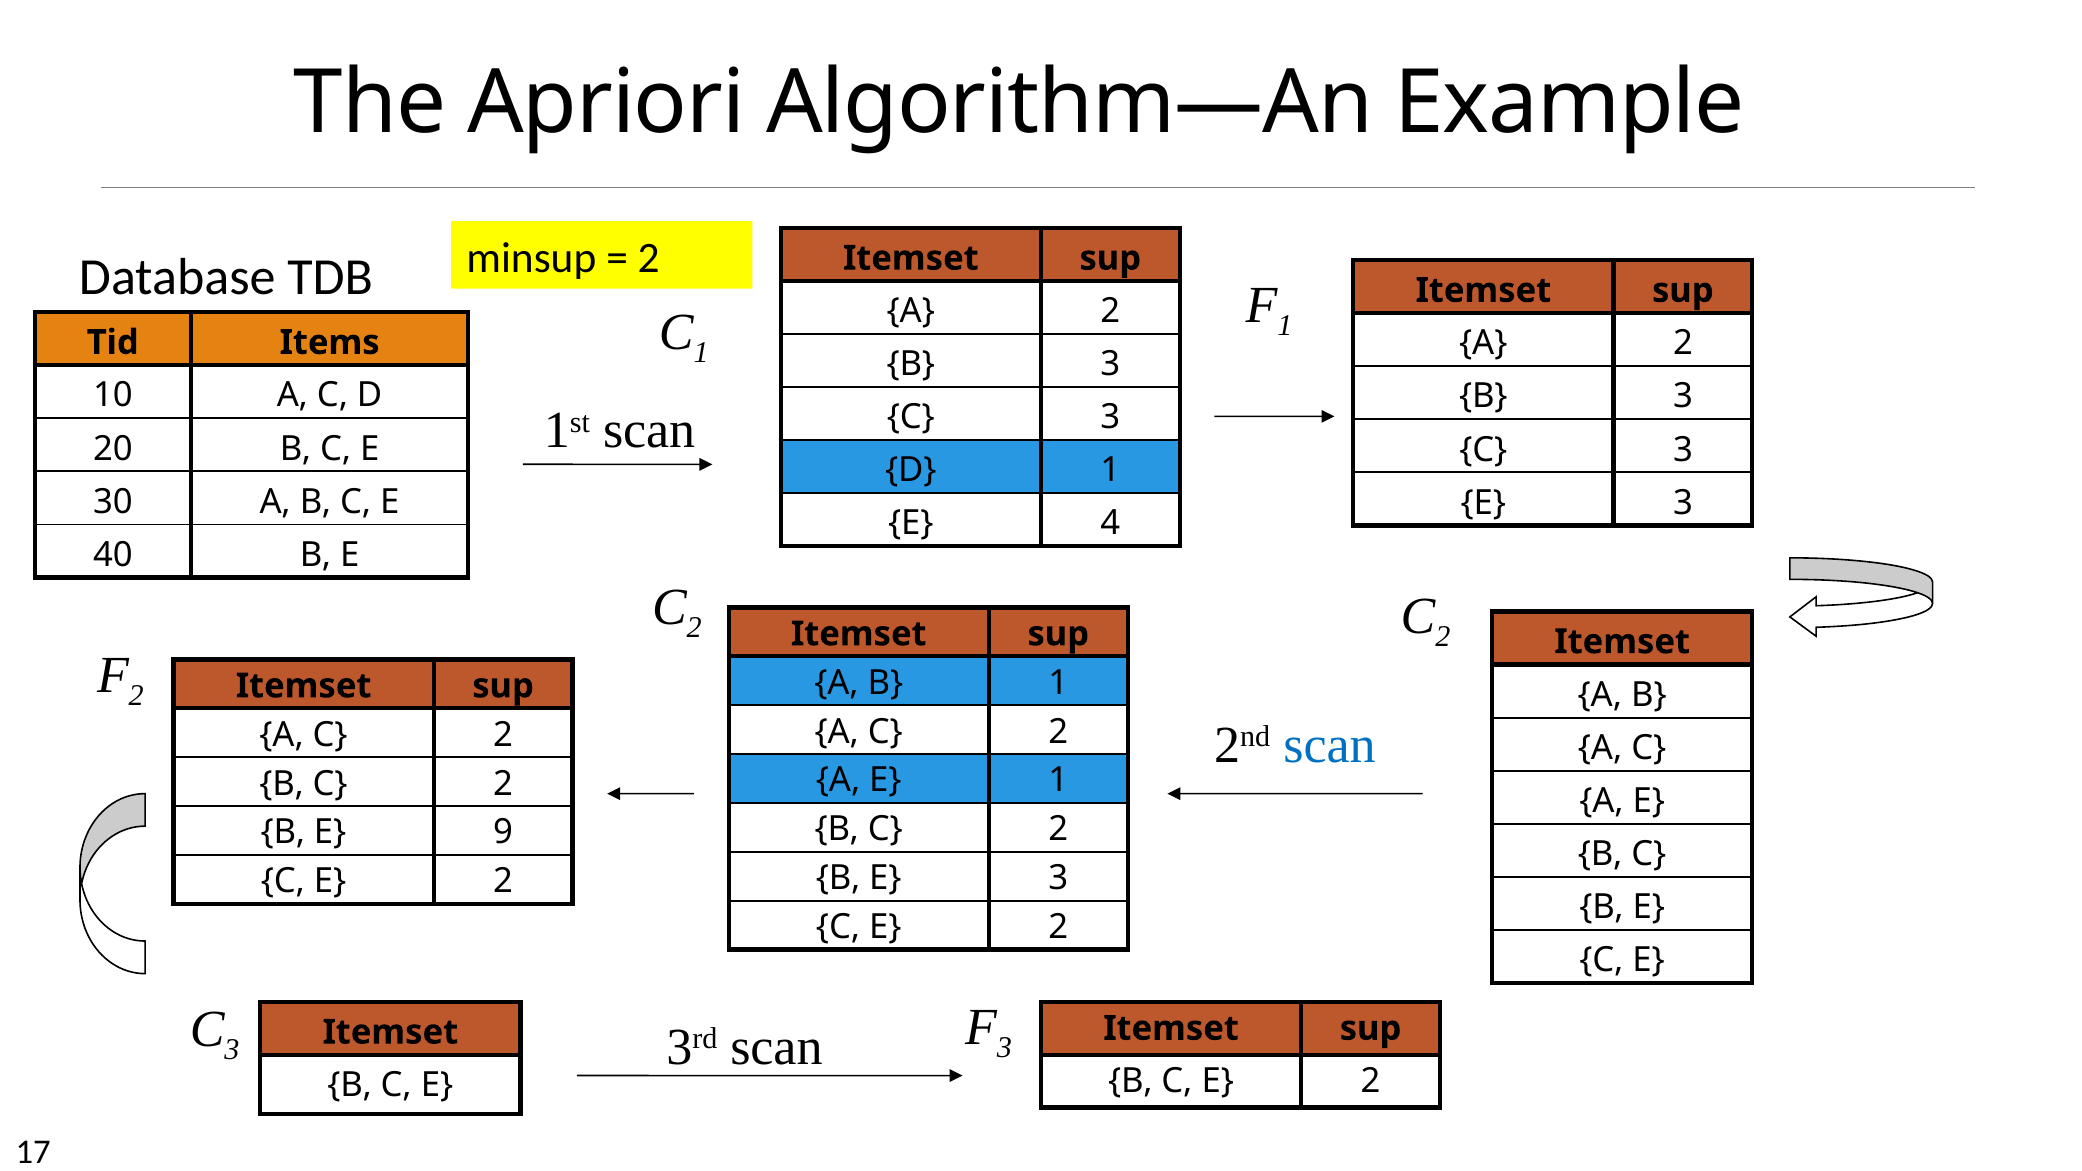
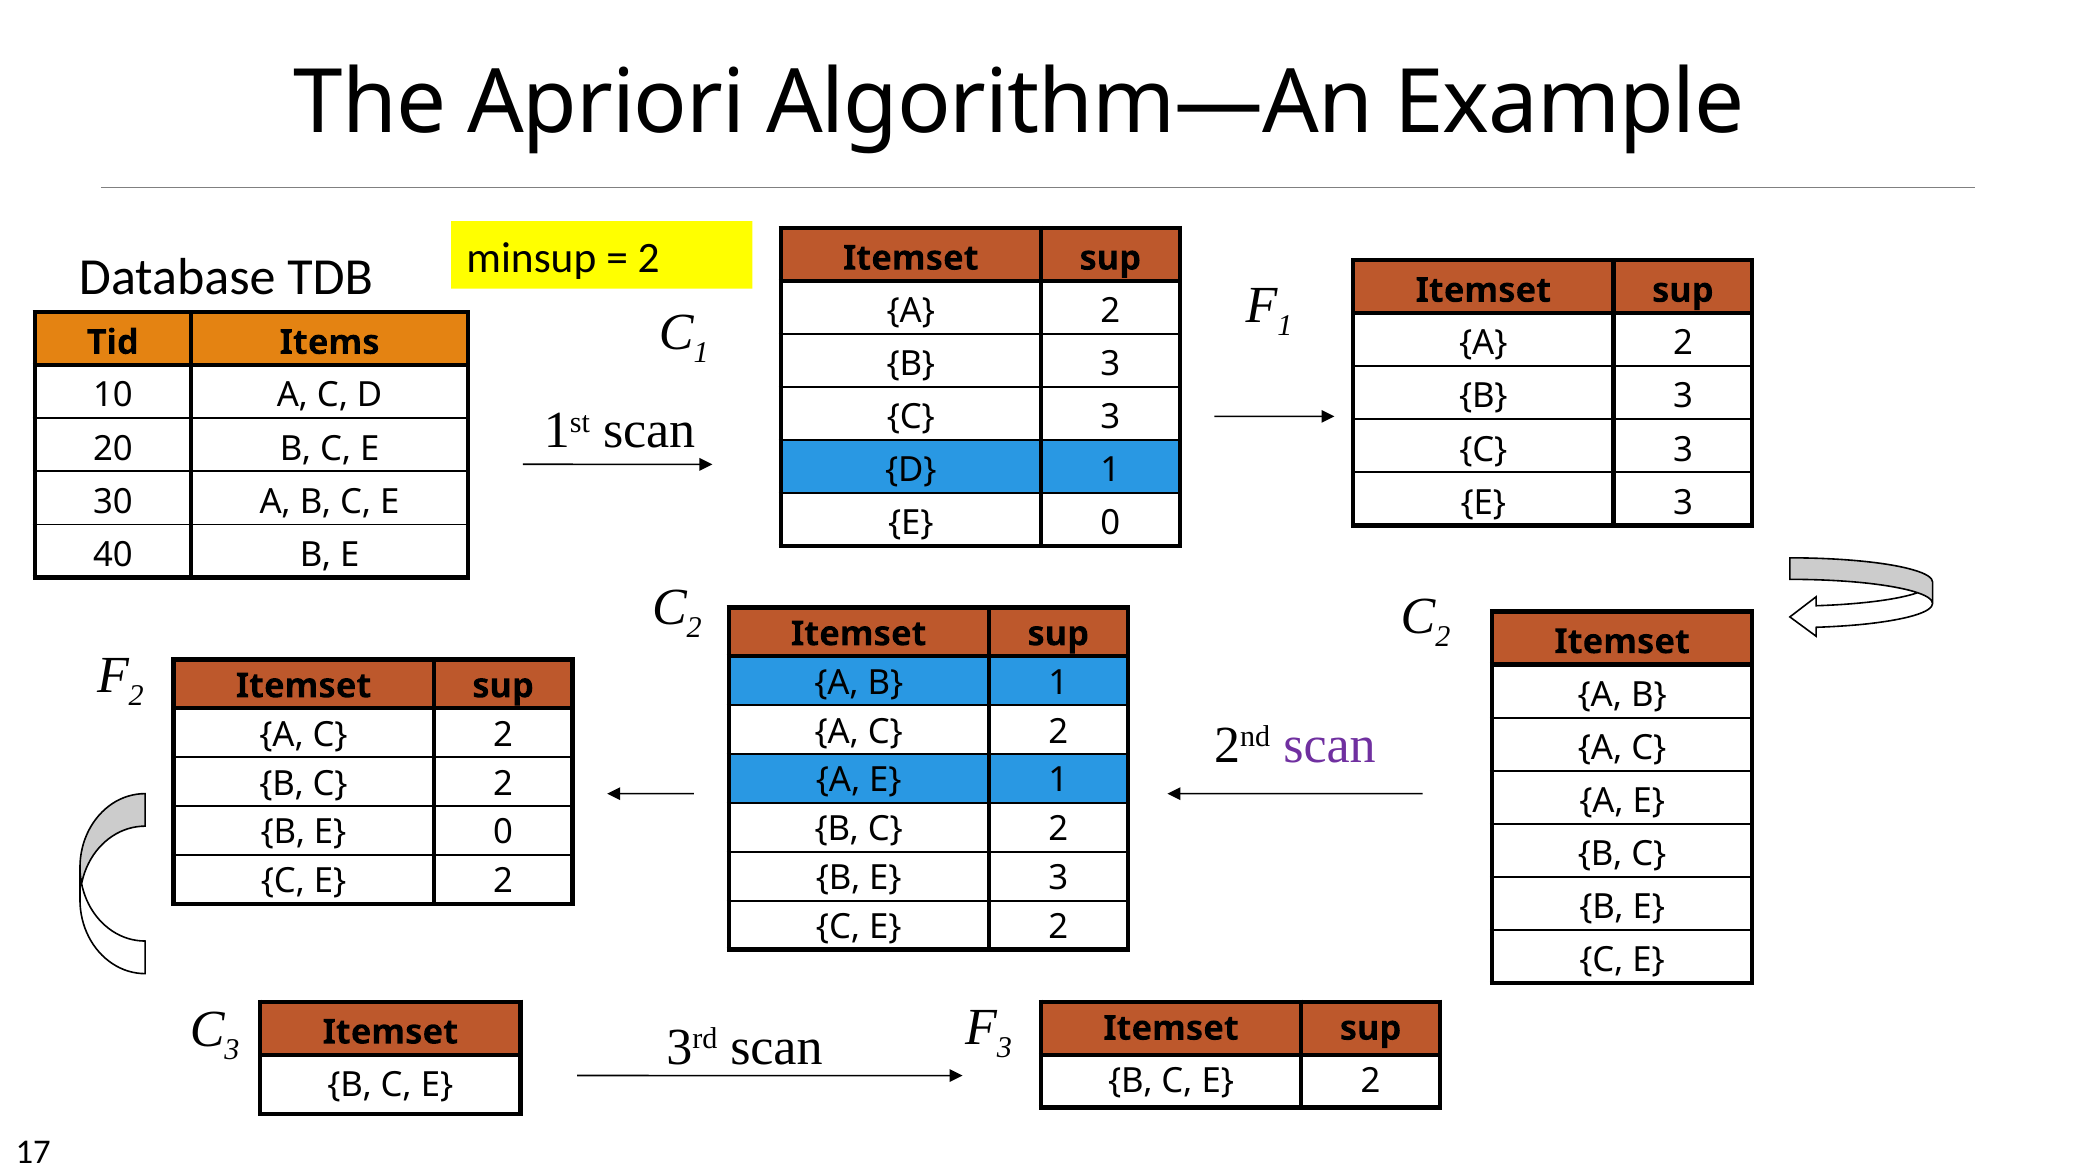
4: 4 -> 0 (1110, 524)
scan colour: blue -> purple (1330, 745)
B E 9: 9 -> 0 (503, 833)
